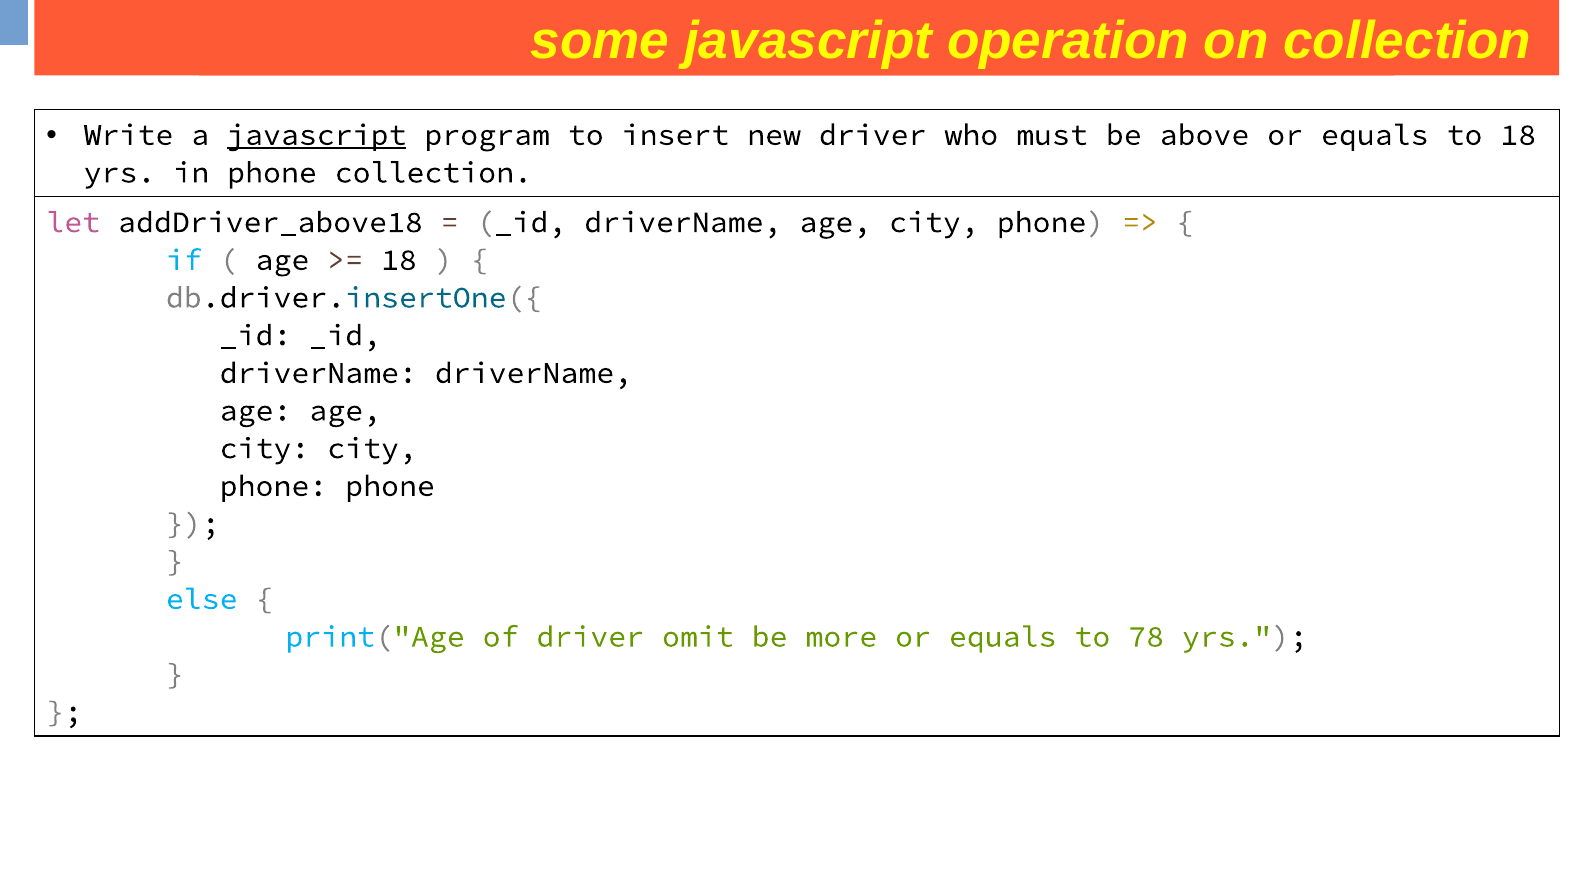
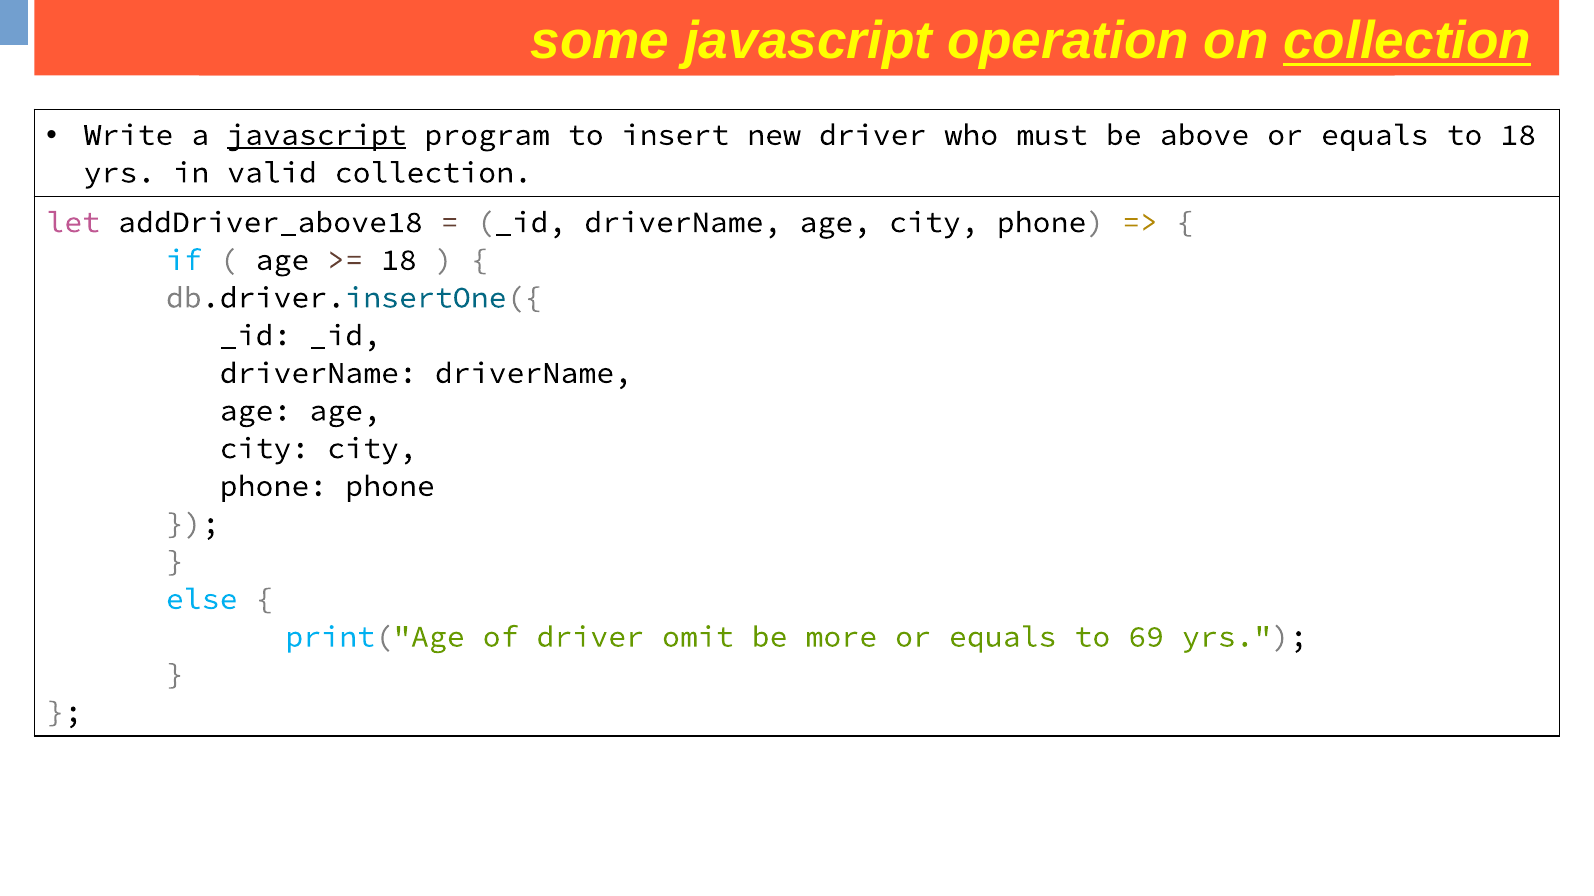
collection underline: none -> present (1407, 41)
in phone: phone -> valid (272, 173)
78: 78 -> 69 (1146, 637)
